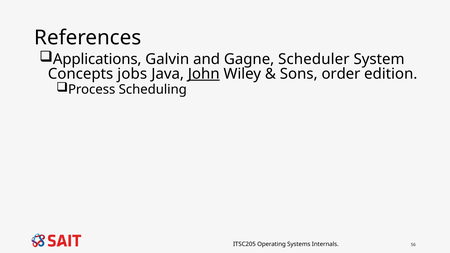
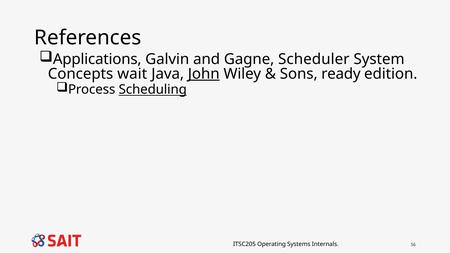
jobs: jobs -> wait (132, 74)
order: order -> ready (341, 74)
Scheduling underline: none -> present (153, 90)
